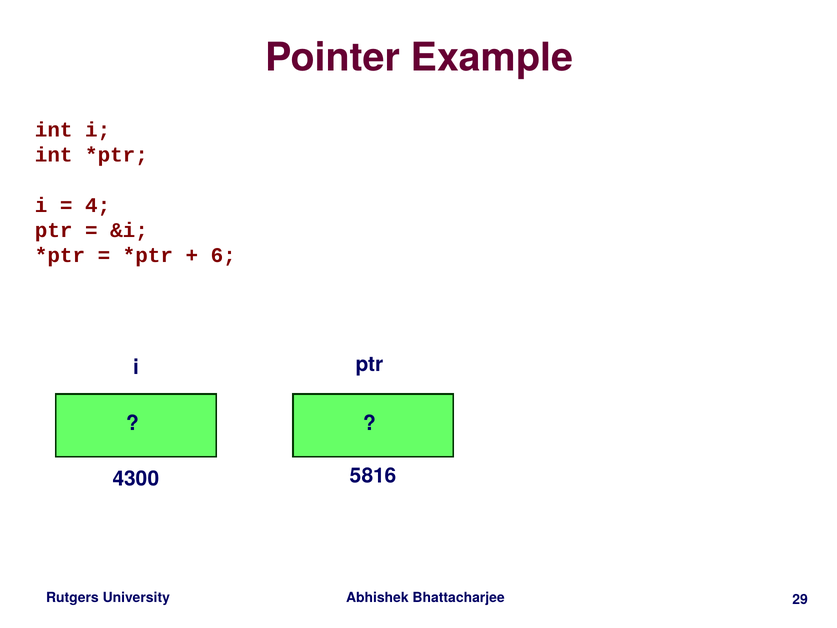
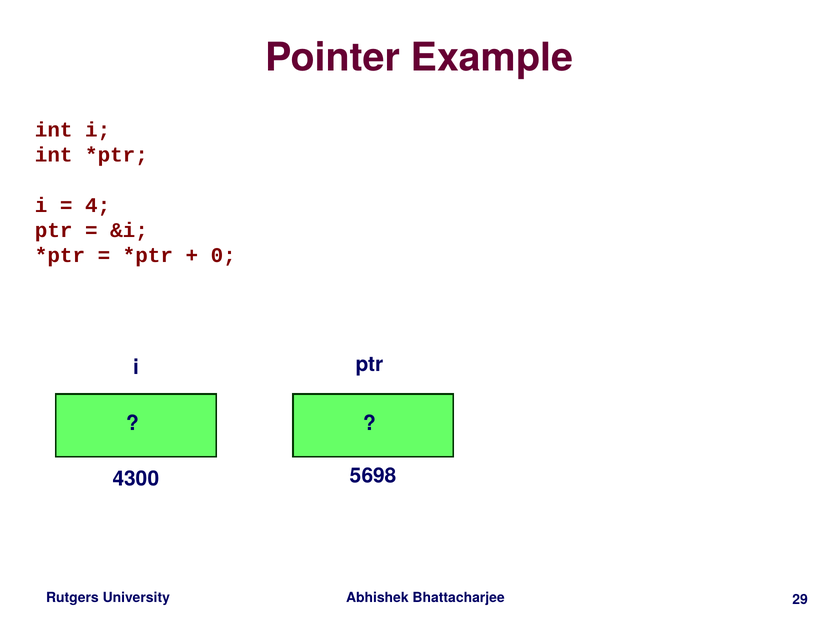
6: 6 -> 0 (223, 255)
5816: 5816 -> 5698 (373, 476)
